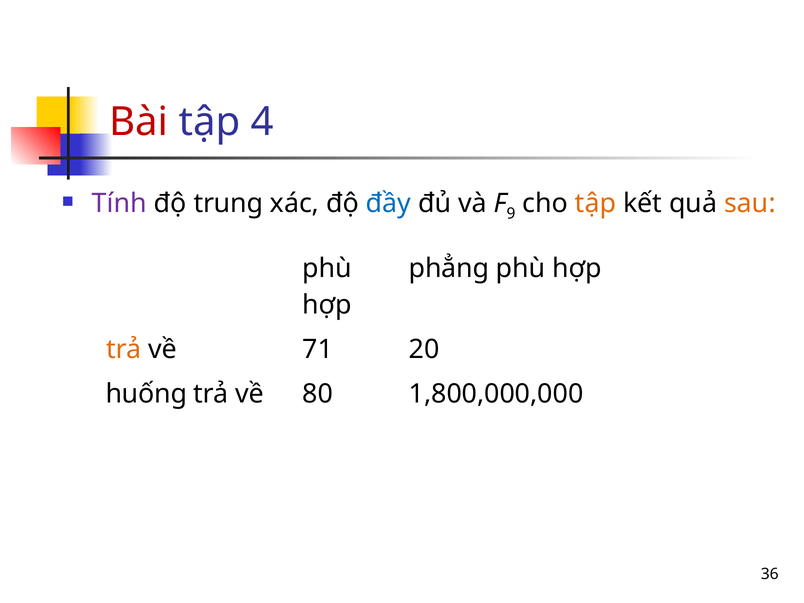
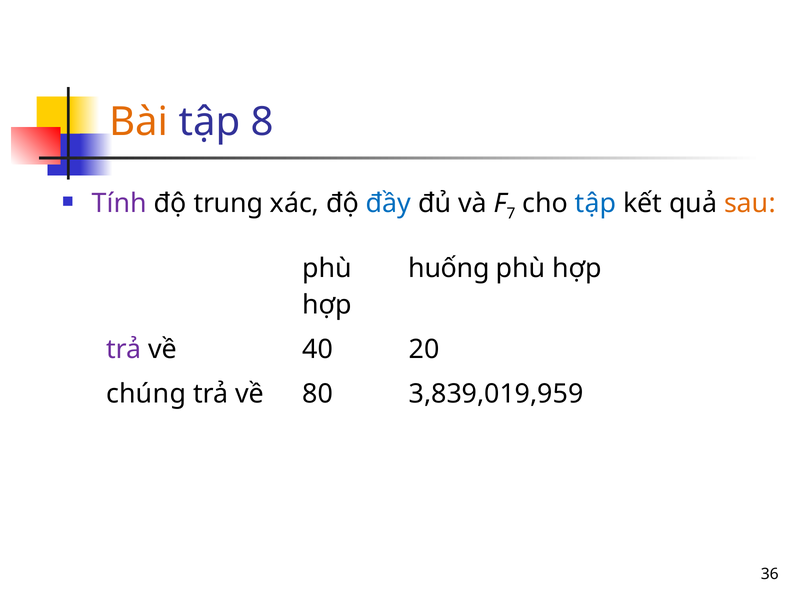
Bài colour: red -> orange (139, 122)
4: 4 -> 8 (262, 122)
9: 9 -> 7 (511, 214)
tập colour: orange -> blue (595, 203)
phẳng: phẳng -> huống (449, 268)
trả colour: orange -> purple (124, 350)
71: 71 -> 40 (318, 350)
huống: huống -> chúng (146, 394)
1,800,000,000: 1,800,000,000 -> 3,839,019,959 (496, 394)
